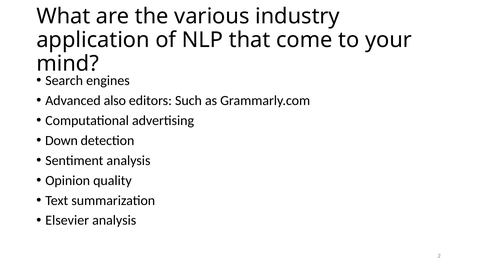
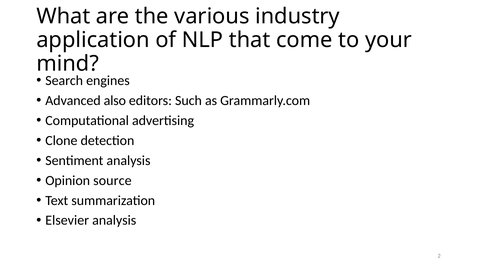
Down: Down -> Clone (61, 141)
quality: quality -> source (112, 181)
